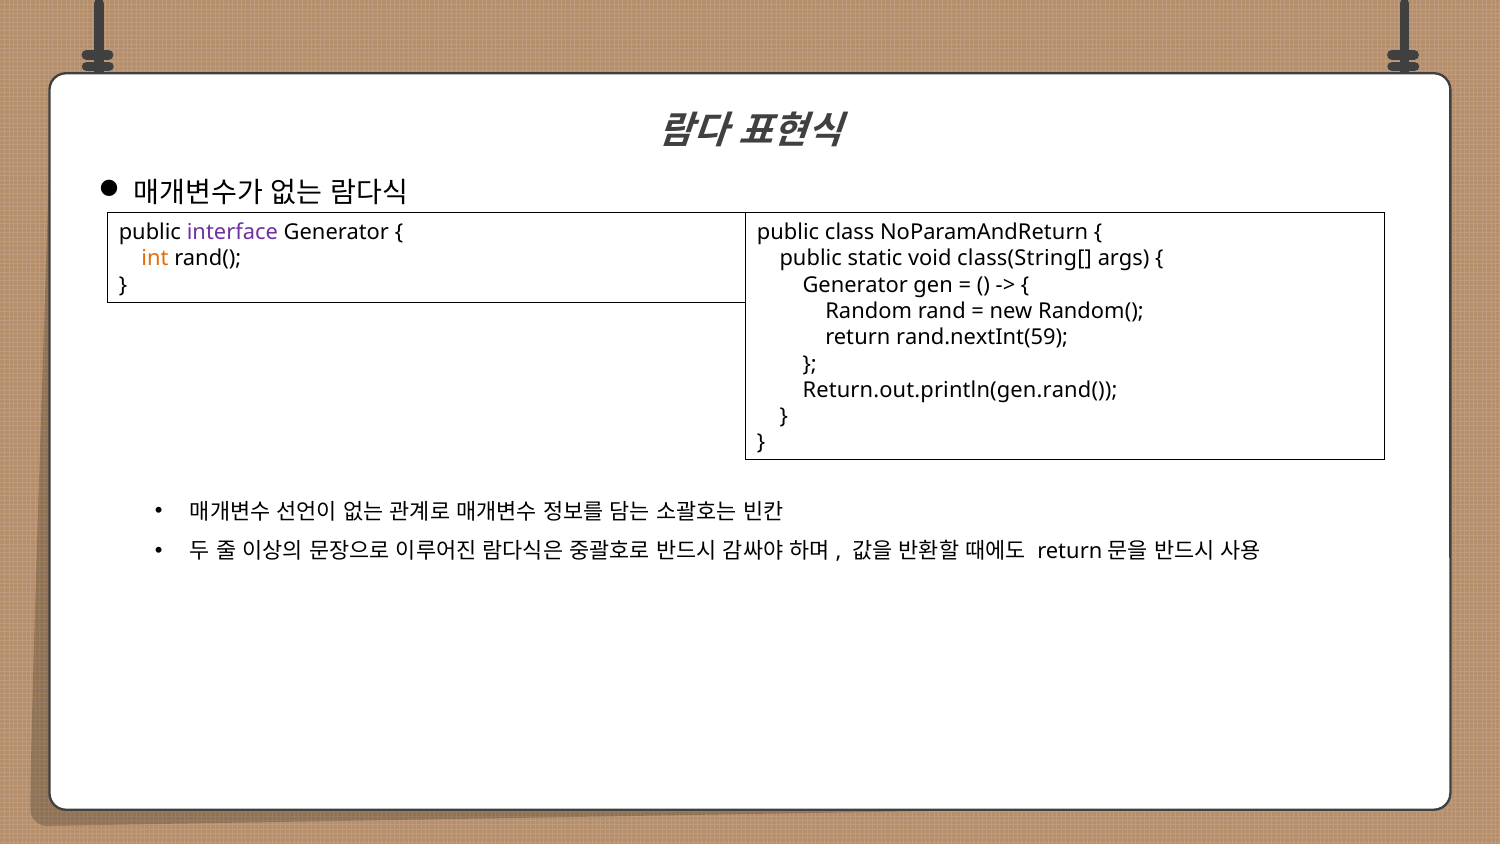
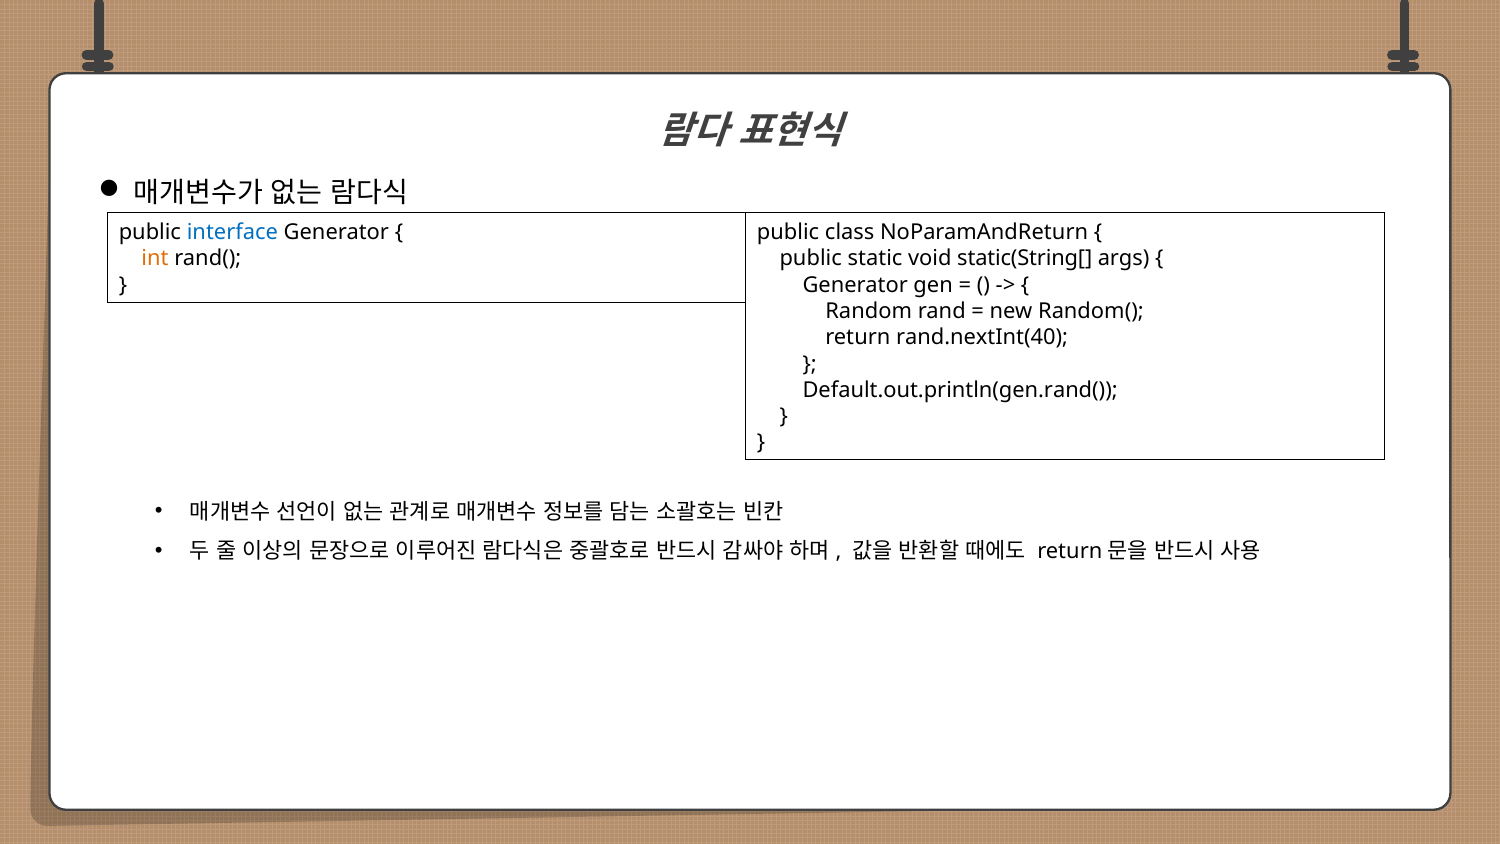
interface colour: purple -> blue (232, 232)
class(String[: class(String[ -> static(String[ (1025, 259)
rand.nextInt(59: rand.nextInt(59 -> rand.nextInt(40 (982, 337)
Return.out.println(gen.rand(: Return.out.println(gen.rand( -> Default.out.println(gen.rand( (960, 390)
